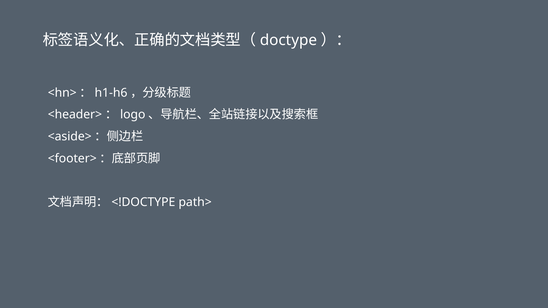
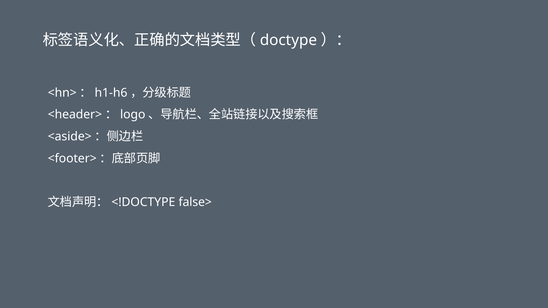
path>: path> -> false> (195, 202)
